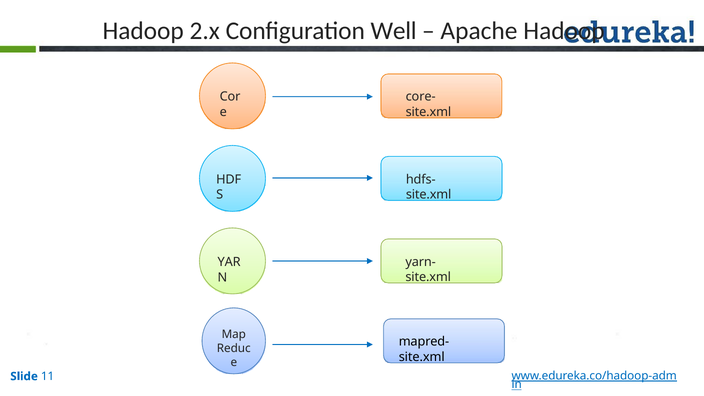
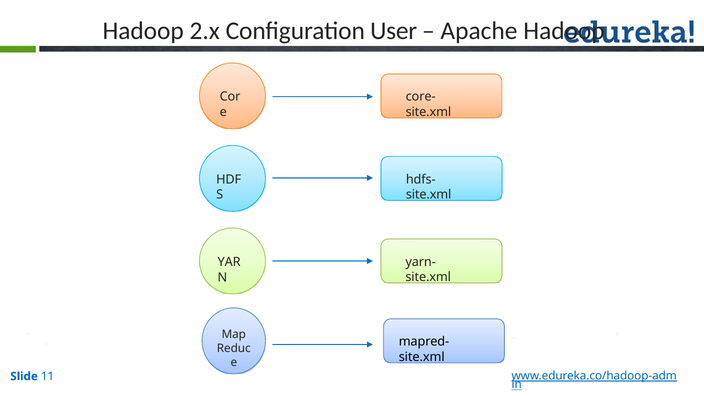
Well: Well -> User (394, 31)
